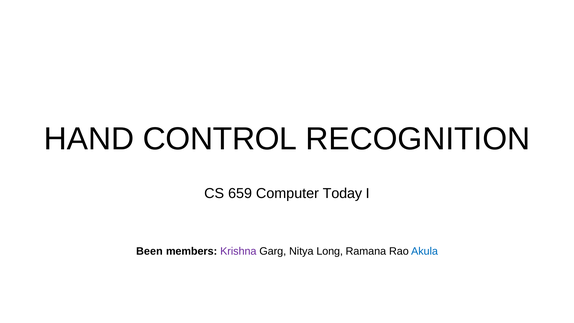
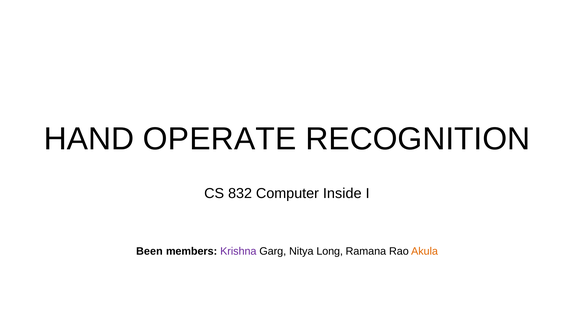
CONTROL: CONTROL -> OPERATE (220, 139)
659: 659 -> 832 (240, 193)
Today: Today -> Inside (342, 193)
Akula colour: blue -> orange (425, 251)
